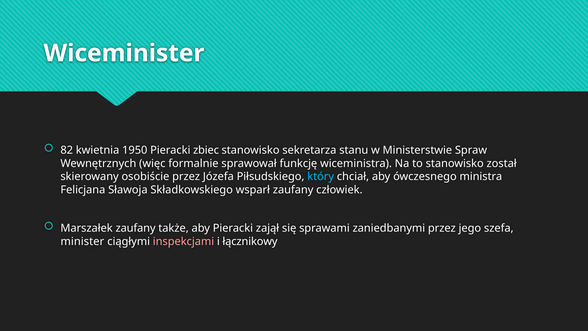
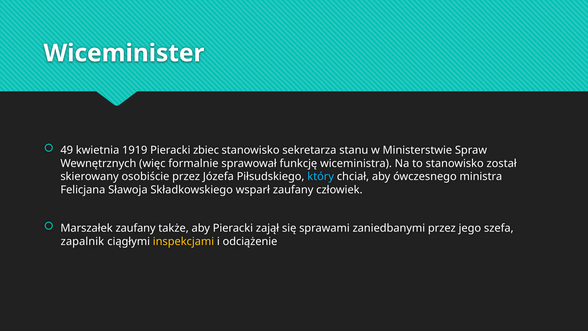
82: 82 -> 49 (67, 150)
1950: 1950 -> 1919 (135, 150)
minister: minister -> zapalnik (82, 241)
inspekcjami colour: pink -> yellow (183, 241)
łącznikowy: łącznikowy -> odciążenie (250, 241)
